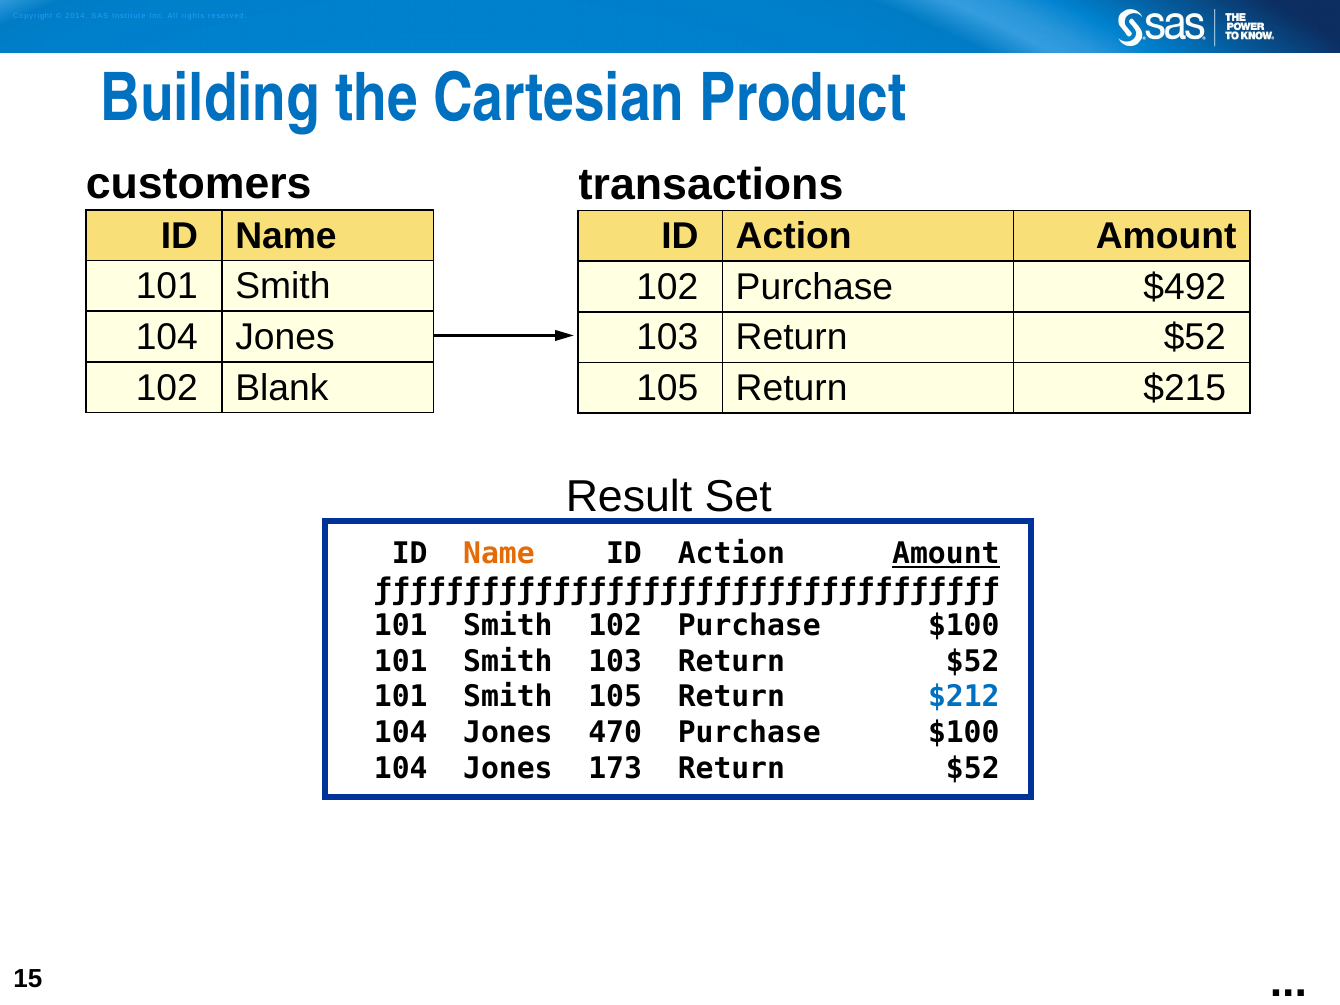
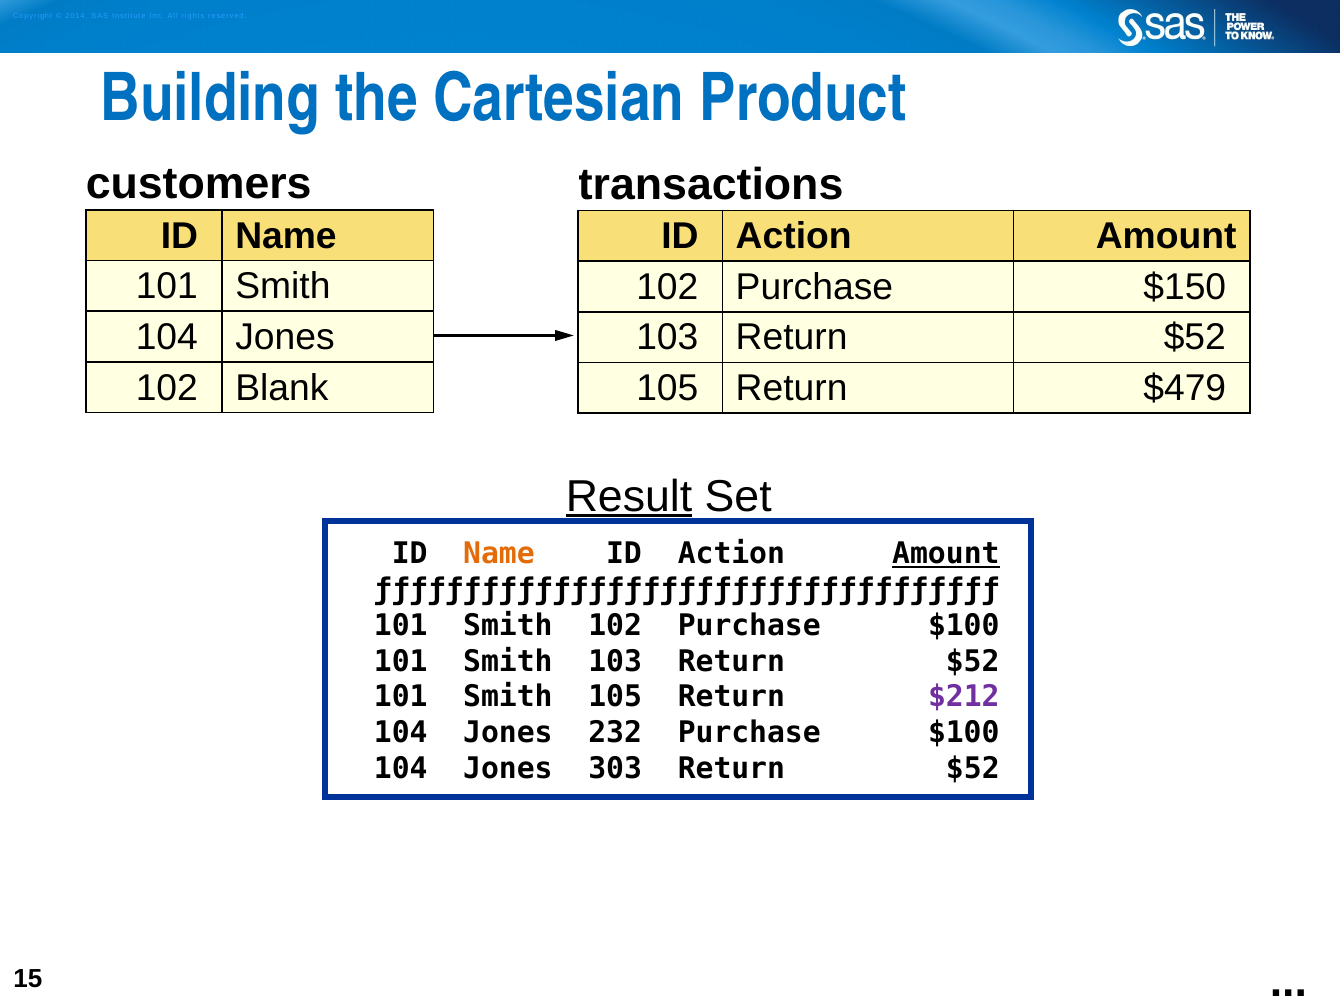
$492: $492 -> $150 (1185, 287)
$215: $215 -> $479 (1185, 388)
Result underline: none -> present (629, 496)
$212 colour: blue -> purple (964, 697)
470: 470 -> 232 (615, 733)
173: 173 -> 303 (615, 768)
